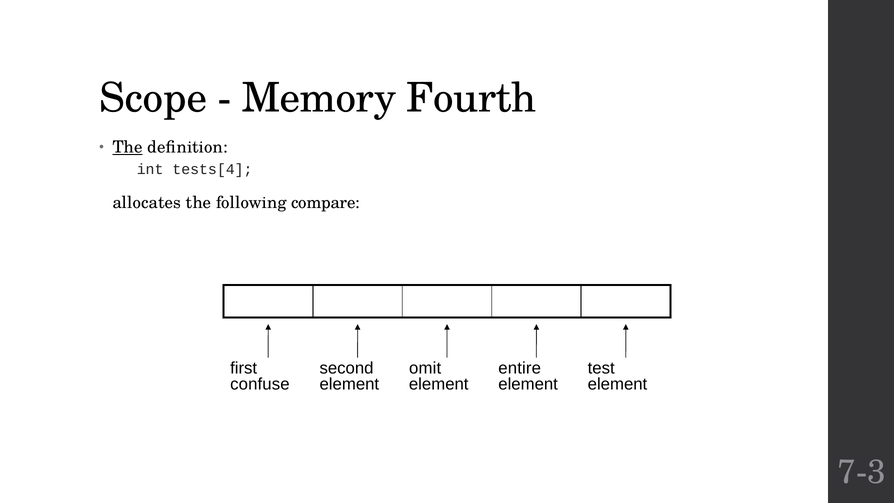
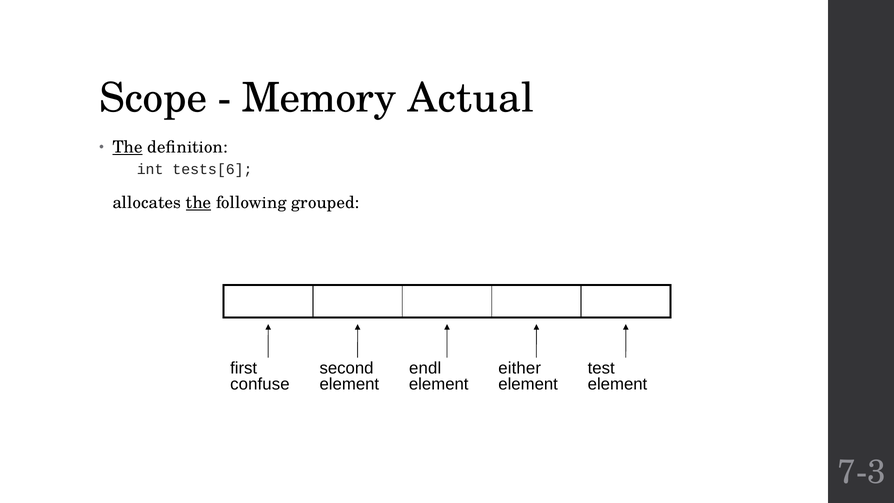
Fourth: Fourth -> Actual (471, 98)
tests[4: tests[4 -> tests[6 (212, 169)
the underline: none -> present (199, 203)
compare: compare -> grouped (325, 203)
omit: omit -> endl (425, 368)
entire: entire -> either (520, 368)
